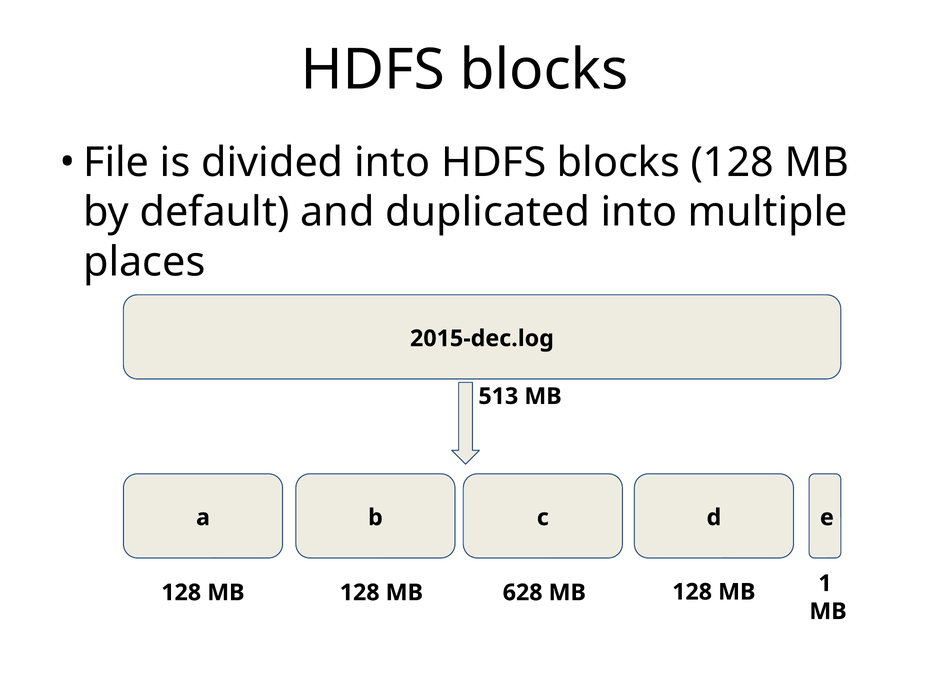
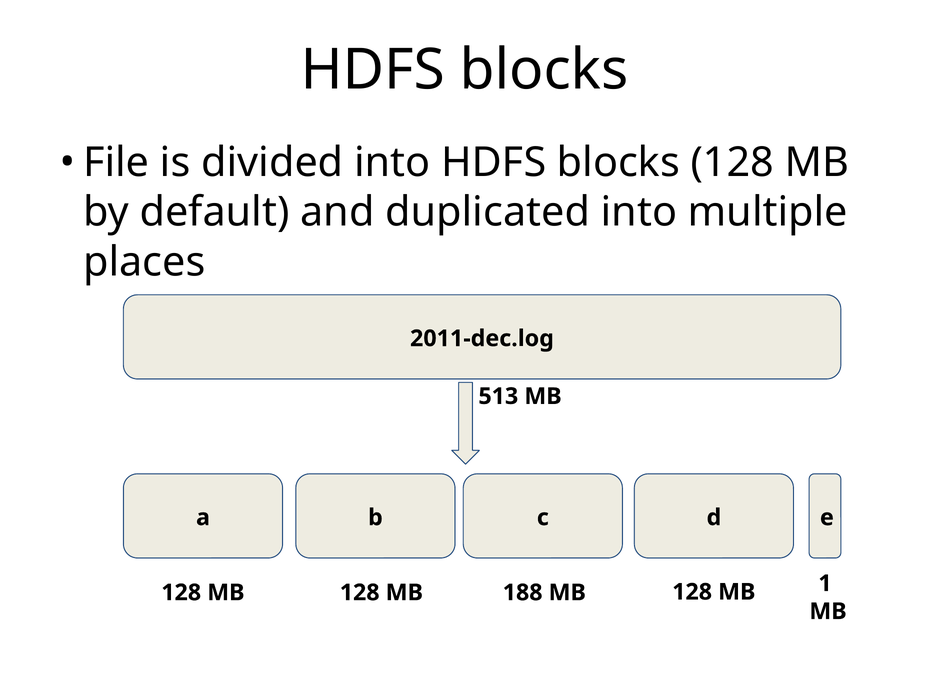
2015-dec.log: 2015-dec.log -> 2011-dec.log (482, 339)
628: 628 -> 188 (523, 593)
